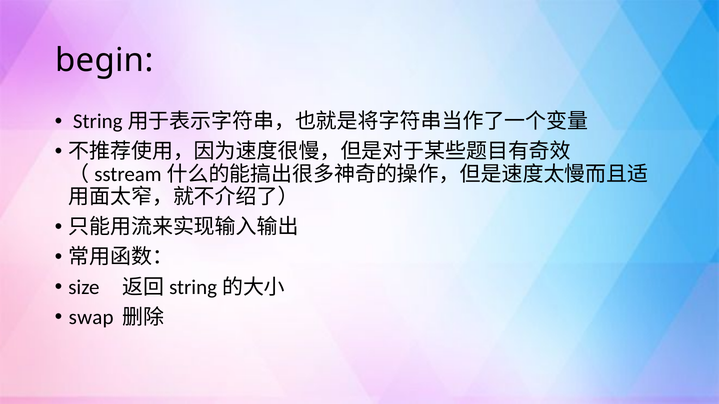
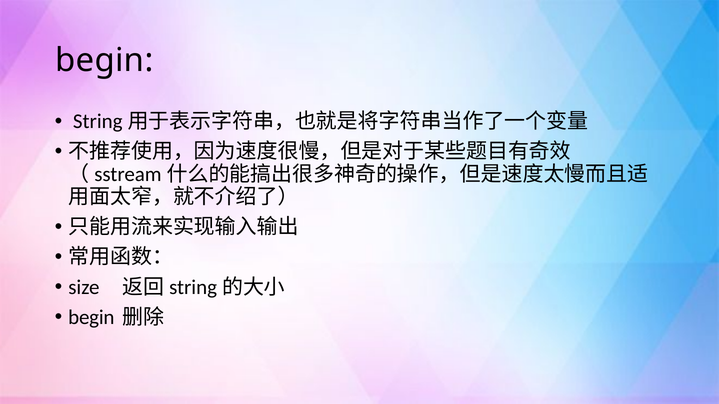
swap: swap -> begin (91, 318)
